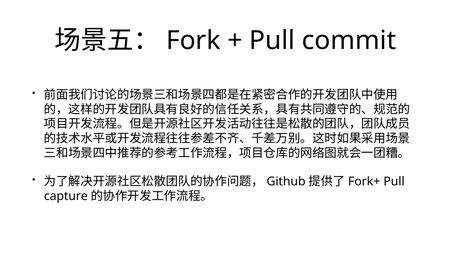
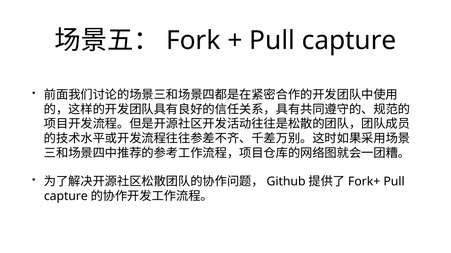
commit: commit -> capture (349, 41)
